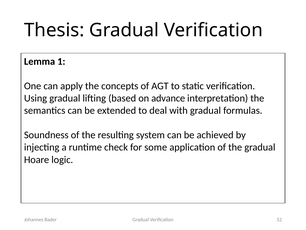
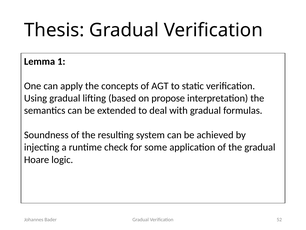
advance: advance -> propose (168, 98)
